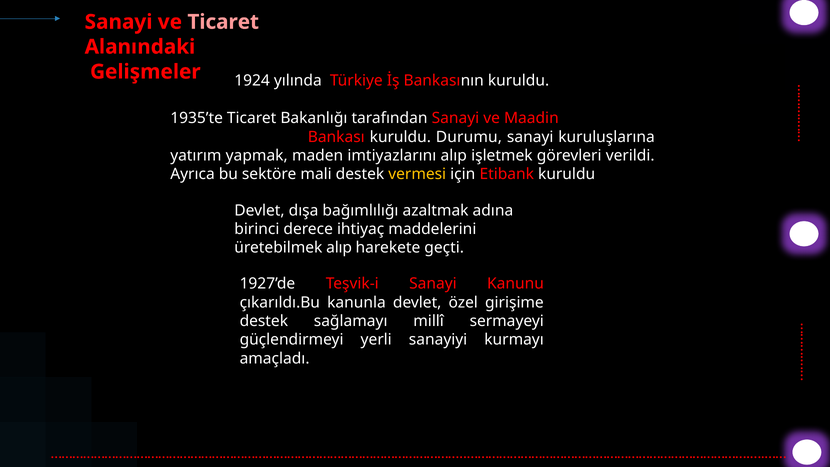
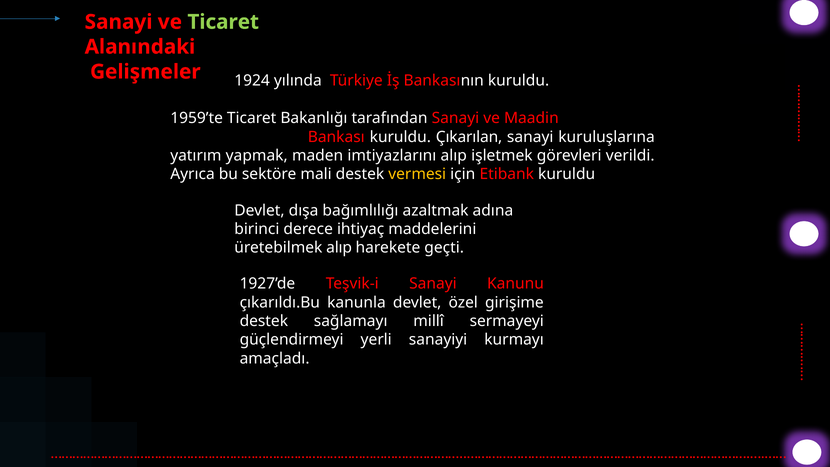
Ticaret colour: pink -> light green (223, 22)
1935’te: 1935’te -> 1959’te (197, 118)
Durumu: Durumu -> Çıkarılan (469, 137)
